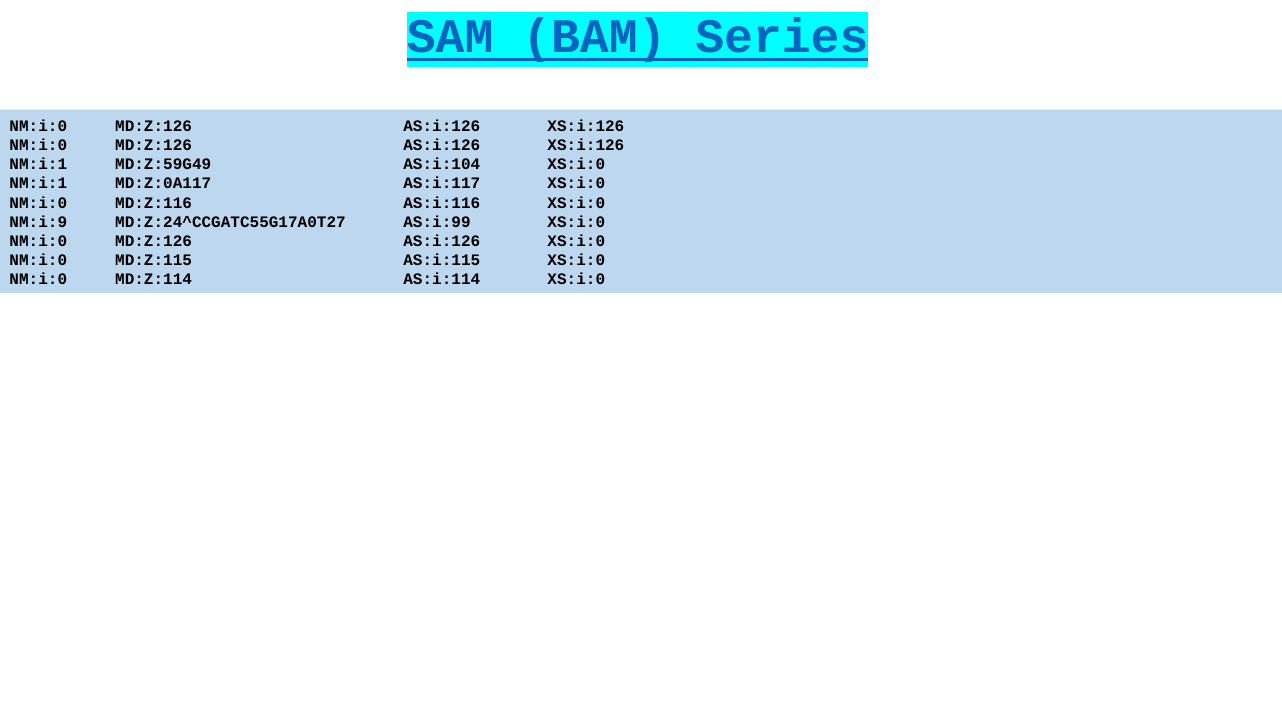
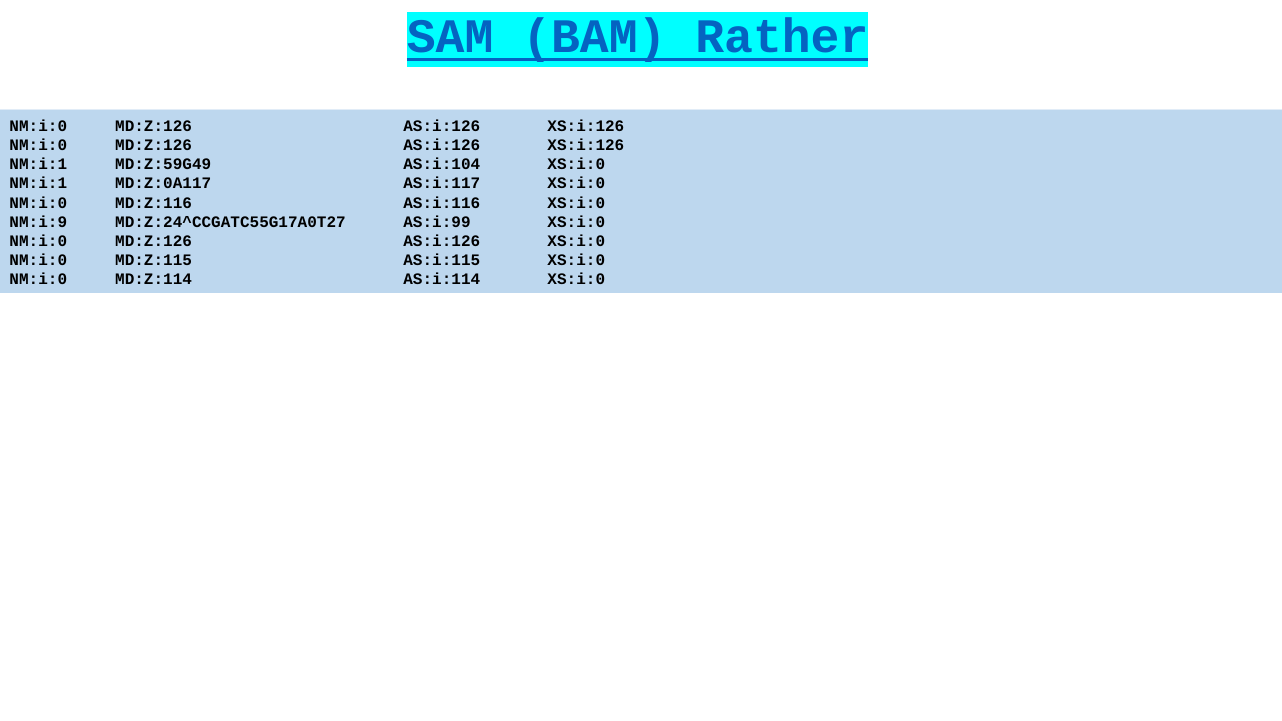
Series: Series -> Rather (782, 36)
